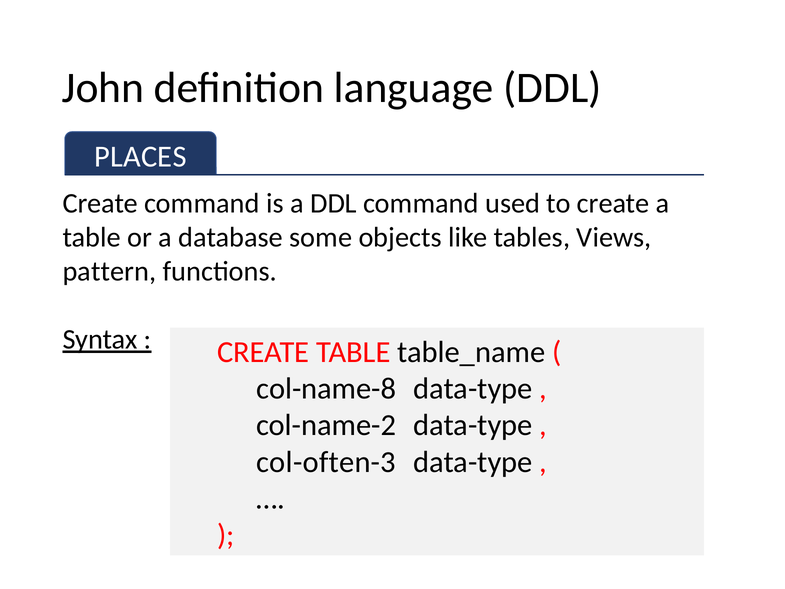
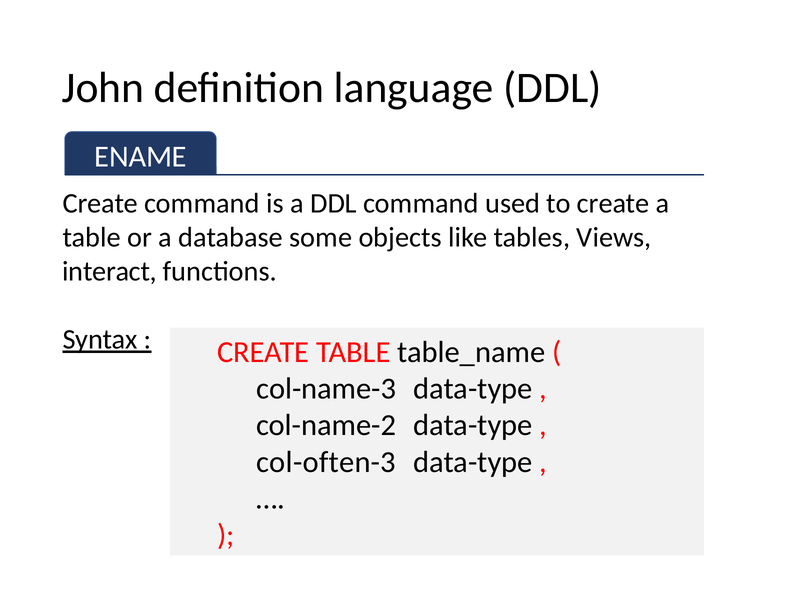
PLACES: PLACES -> ENAME (141, 156)
pattern: pattern -> interact (110, 271)
col-name-8: col-name-8 -> col-name-3 (326, 388)
